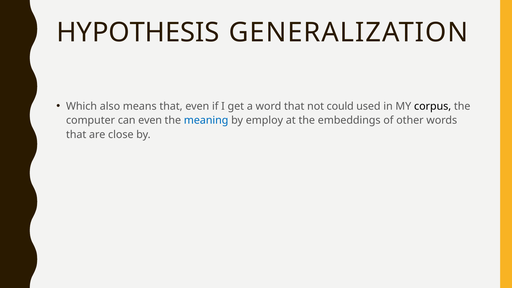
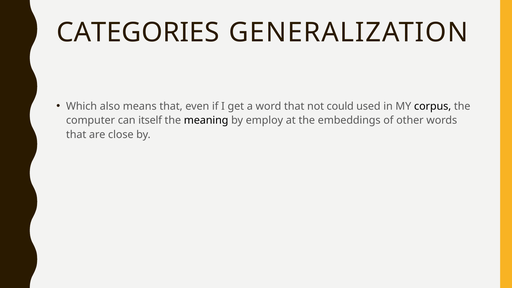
HYPOTHESIS: HYPOTHESIS -> CATEGORIES (138, 32)
can even: even -> itself (150, 120)
meaning colour: blue -> black (206, 120)
